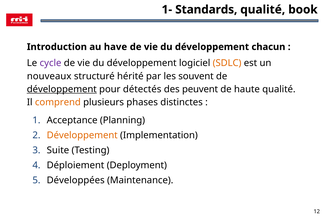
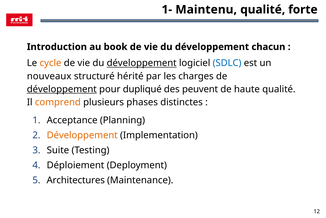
Standards: Standards -> Maintenu (206, 10)
book: book -> forte (303, 10)
have: have -> book (116, 47)
cycle colour: purple -> orange (51, 63)
développement underline: none -> present (142, 63)
SDLC colour: orange -> blue (227, 63)
souvent: souvent -> charges (196, 76)
détectés: détectés -> dupliqué (142, 89)
Développées: Développées -> Architectures (76, 181)
